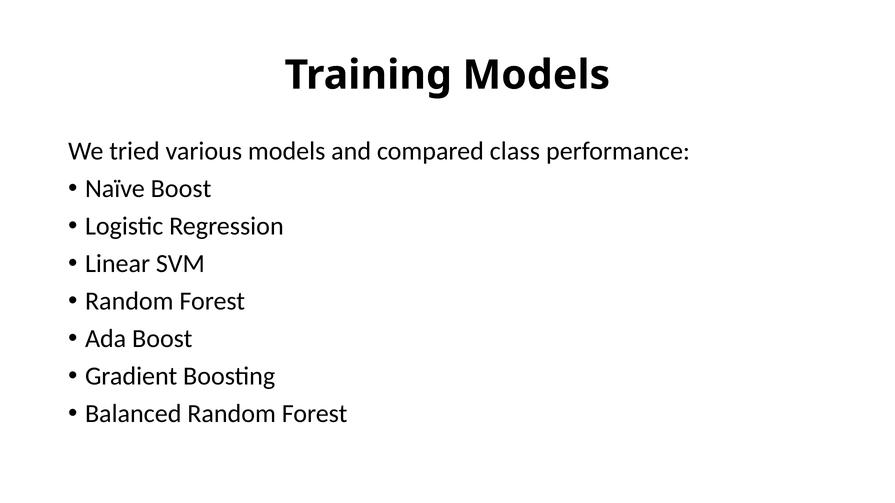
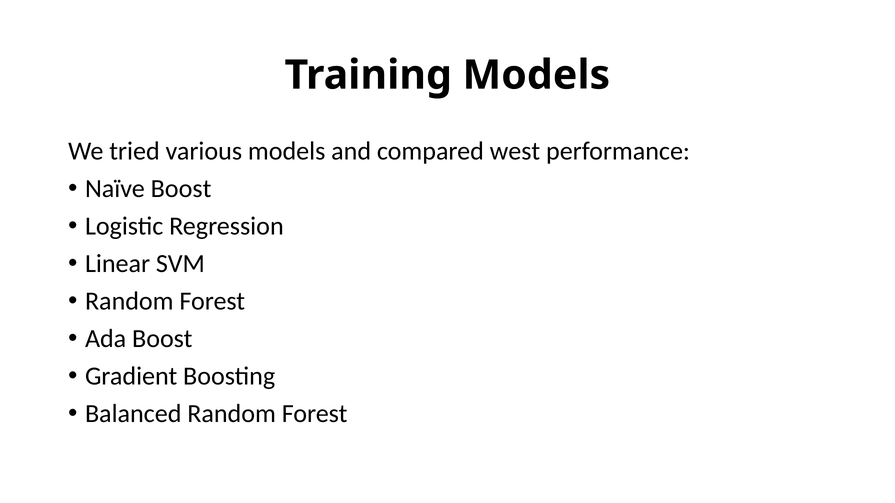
class: class -> west (515, 151)
